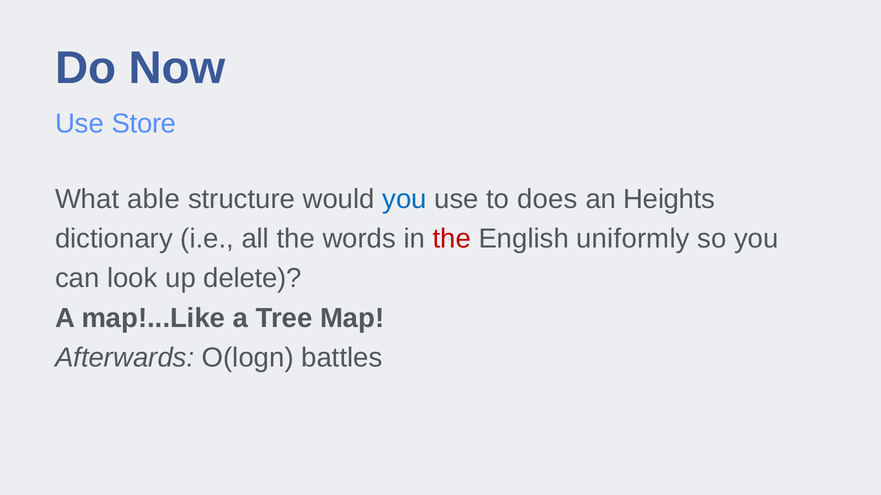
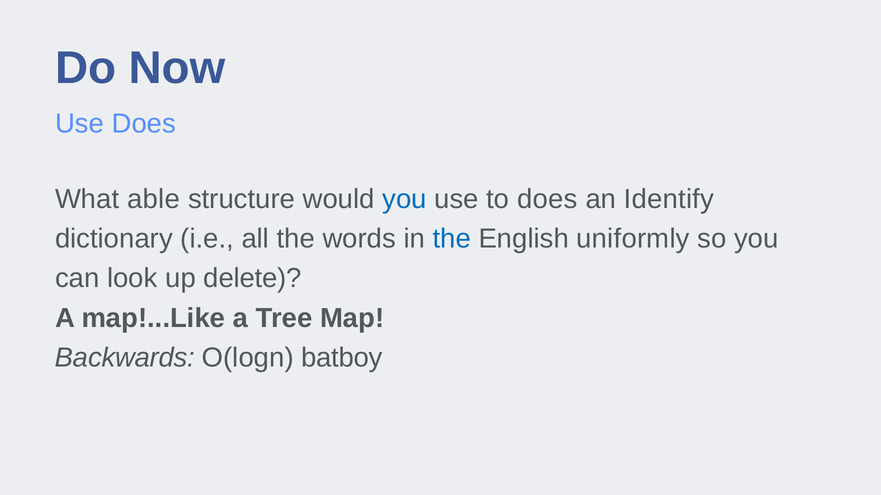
Use Store: Store -> Does (144, 124)
Heights: Heights -> Identify (669, 199)
the colour: red -> blue (452, 239)
Afterwards: Afterwards -> Backwards (125, 358)
battles: battles -> batboy (342, 358)
